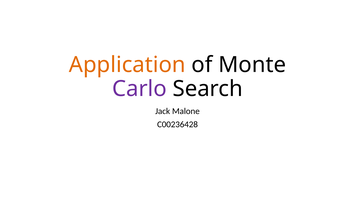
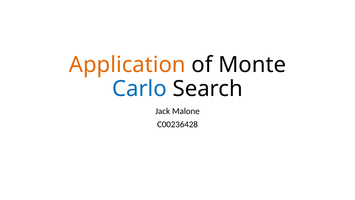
Carlo colour: purple -> blue (139, 89)
